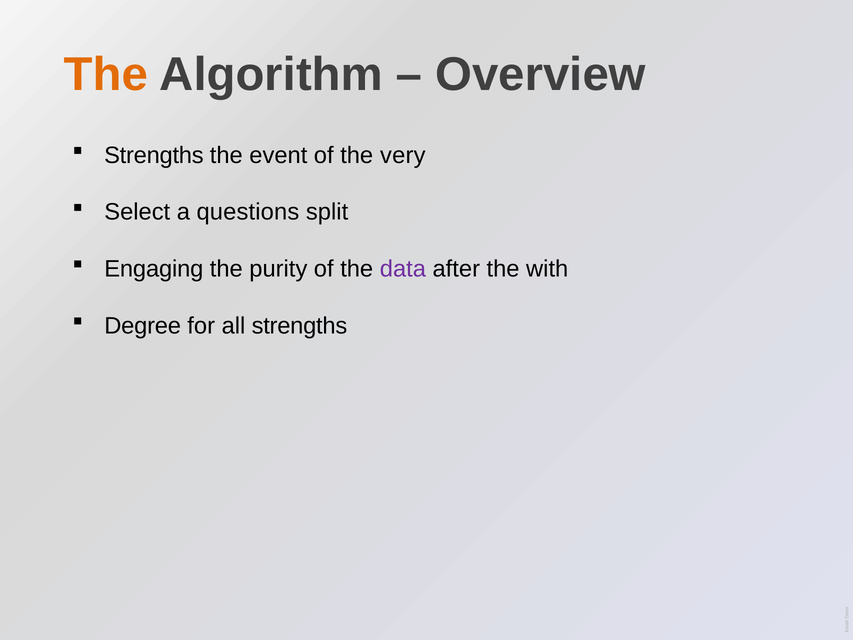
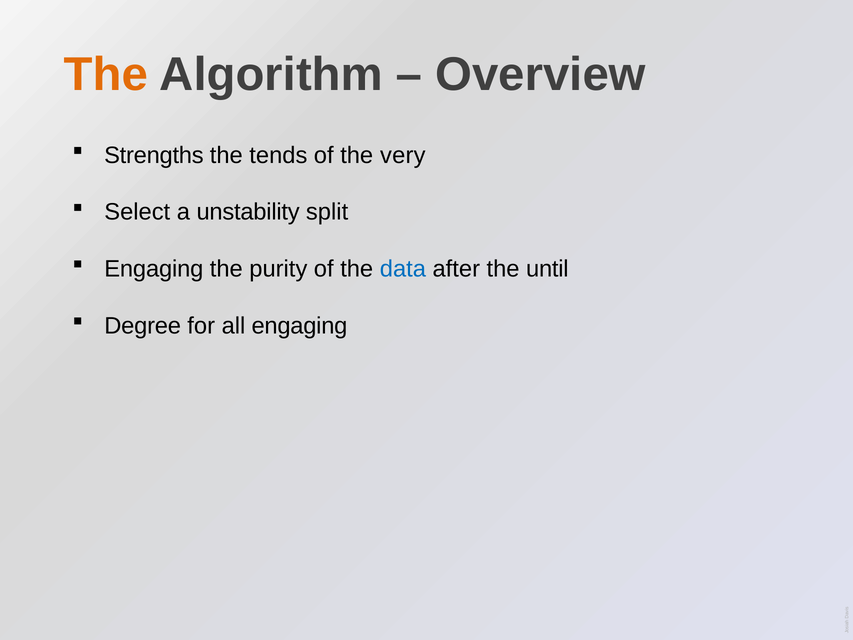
event: event -> tends (278, 155)
questions: questions -> unstability (248, 212)
data colour: purple -> blue (403, 269)
with: with -> until (547, 269)
all strengths: strengths -> engaging (299, 326)
